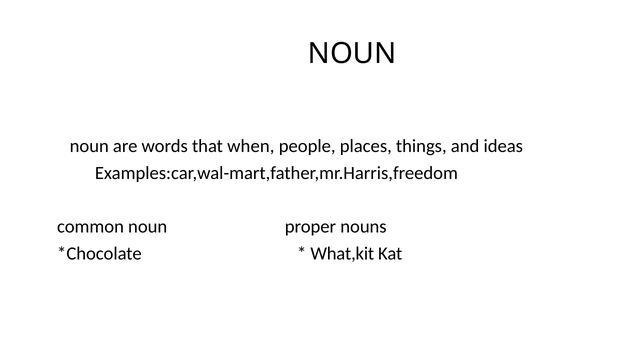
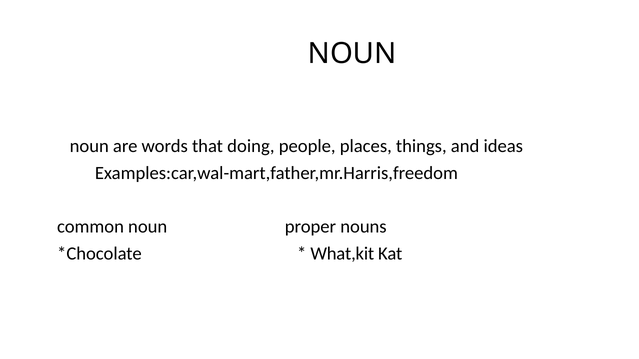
when: when -> doing (251, 147)
